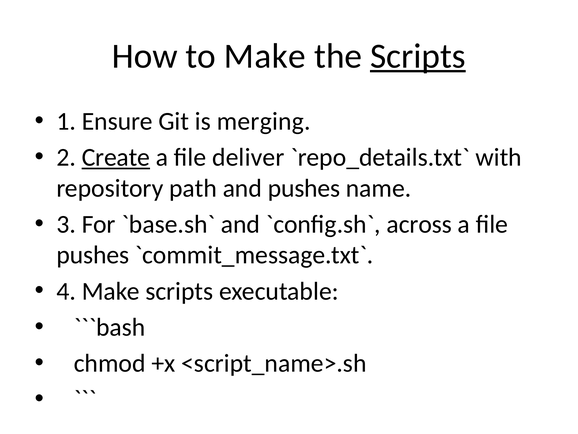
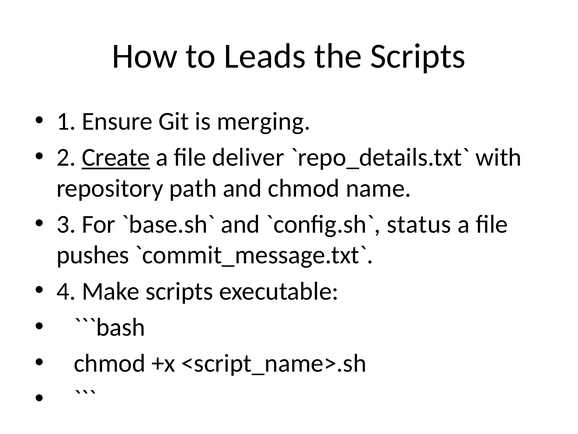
to Make: Make -> Leads (265, 56)
Scripts underline: present -> none (418, 56)
and pushes: pushes -> chmod (304, 188)
across: across -> status (419, 224)
